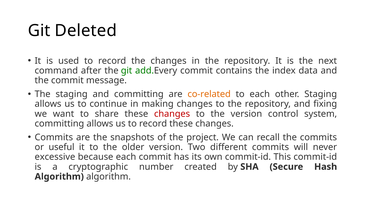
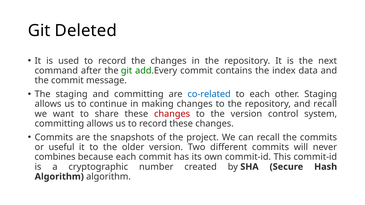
co-related colour: orange -> blue (209, 94)
and fixing: fixing -> recall (325, 104)
excessive: excessive -> combines (55, 157)
